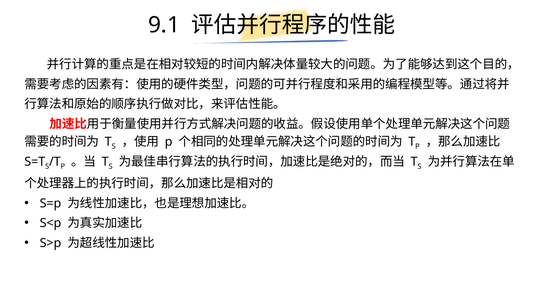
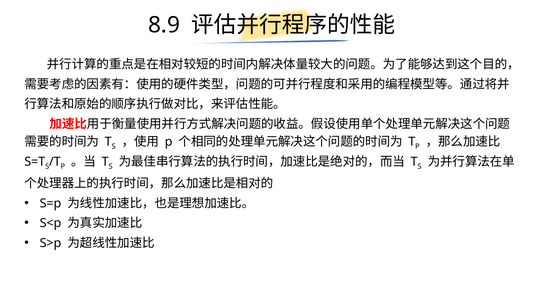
9.1: 9.1 -> 8.9 (164, 25)
